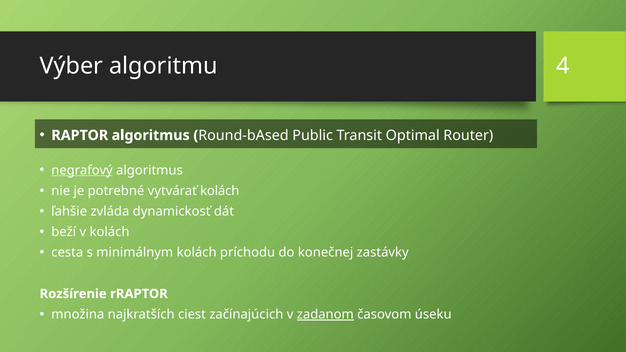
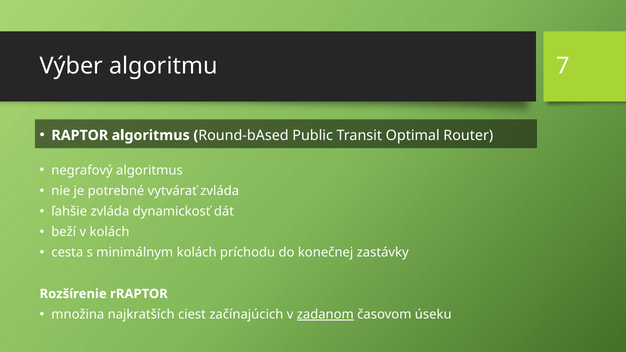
4: 4 -> 7 (563, 66)
negrafový underline: present -> none (82, 170)
vytvárať kolách: kolách -> zvláda (220, 191)
